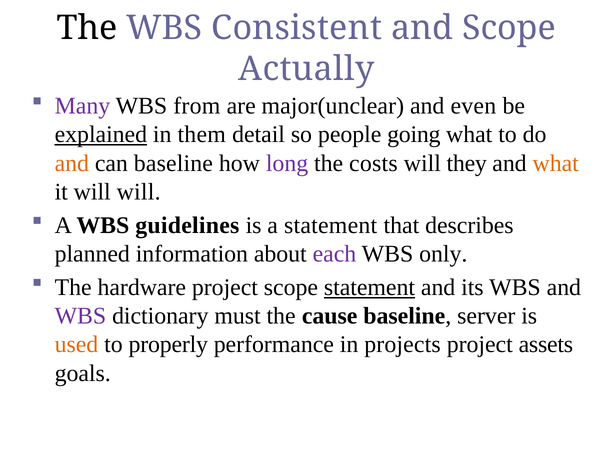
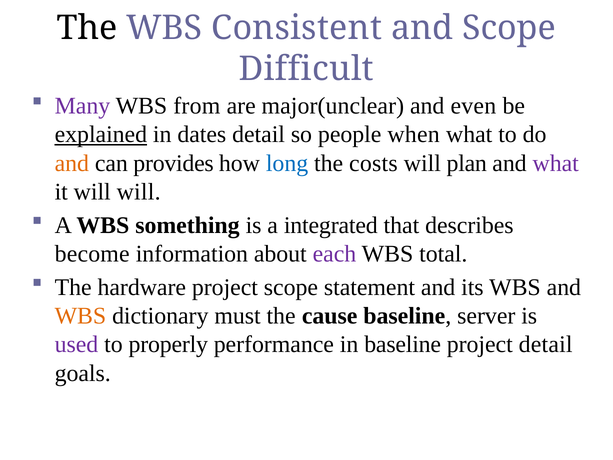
Actually: Actually -> Difficult (306, 69)
them: them -> dates (202, 134)
going: going -> when (414, 134)
can baseline: baseline -> provides (174, 163)
long colour: purple -> blue (287, 163)
they: they -> plan (467, 163)
what colour: orange -> purple (556, 163)
guidelines: guidelines -> something (187, 225)
a statement: statement -> integrated (331, 225)
planned: planned -> become (92, 254)
only: only -> total (443, 254)
statement underline: present -> none (369, 287)
WBS colour: purple -> orange (80, 316)
used colour: orange -> purple (76, 344)
in projects: projects -> baseline (403, 344)
project assets: assets -> detail (546, 344)
